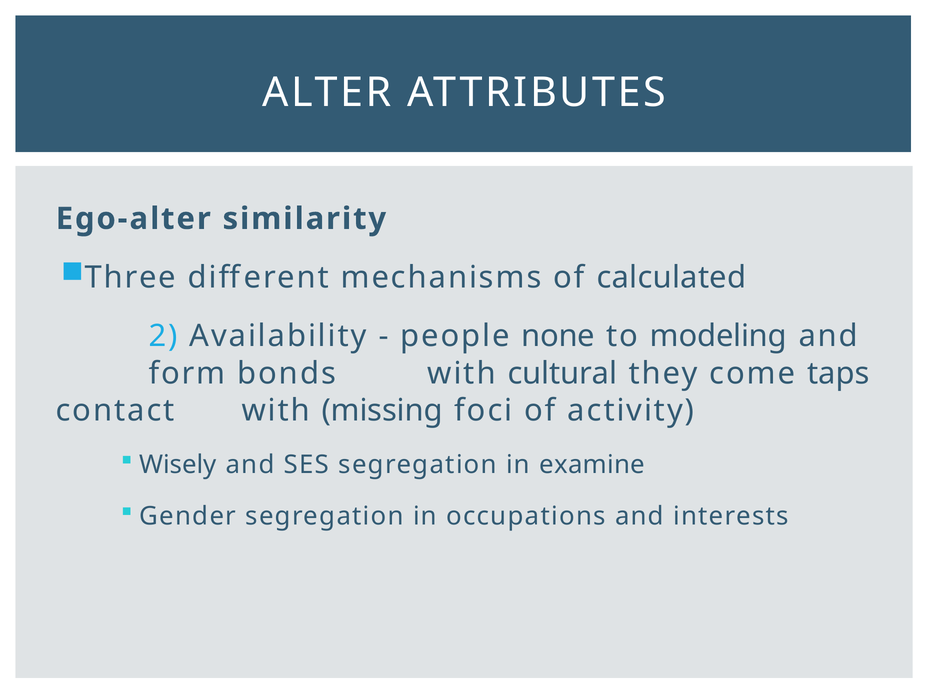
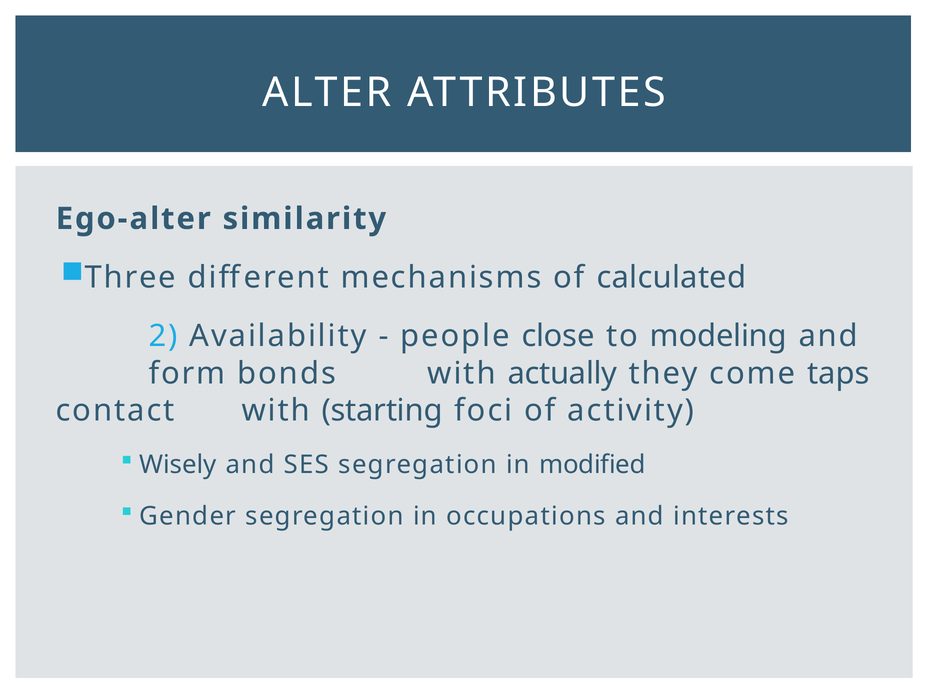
none: none -> close (558, 337)
cultural: cultural -> actually (562, 374)
missing: missing -> starting (382, 411)
examine: examine -> modified (592, 465)
